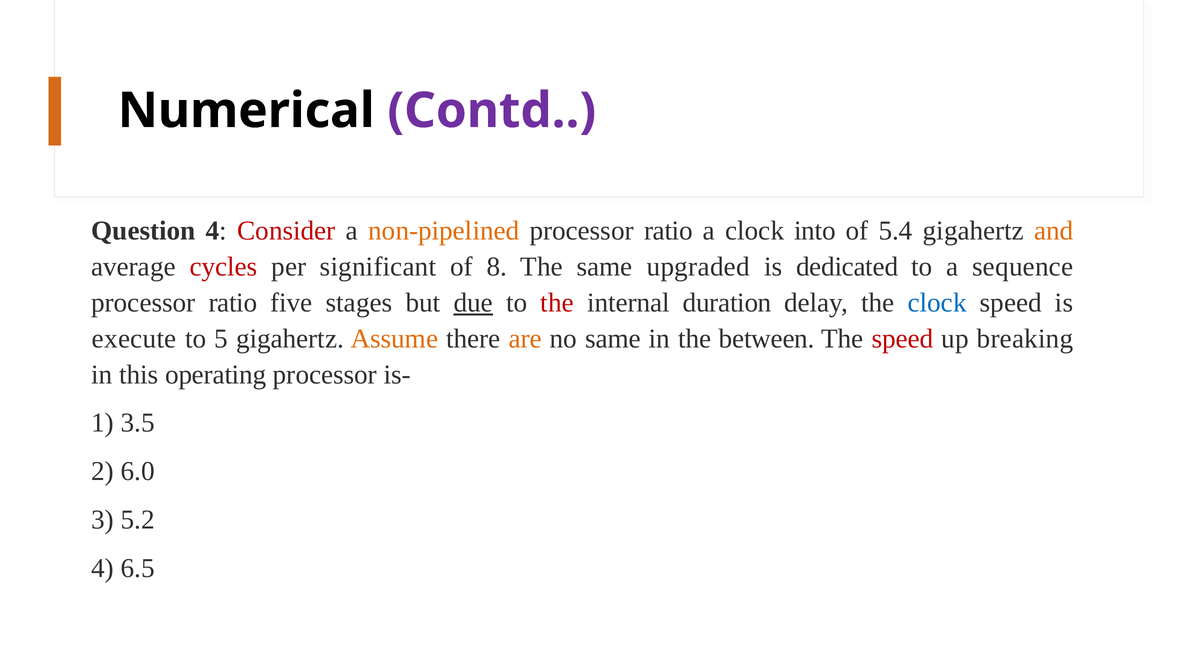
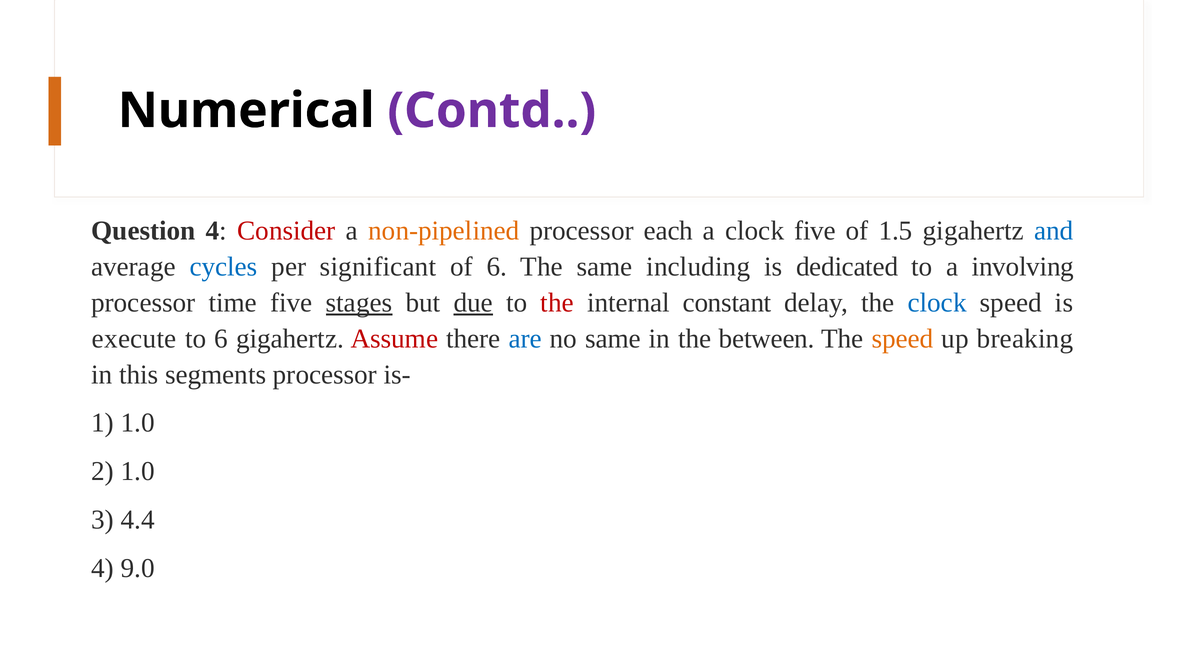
ratio: ratio -> each (668, 231)
clock into: into -> five (815, 231)
5.4: 5.4 -> 1.5 (896, 231)
and colour: orange -> blue (1054, 231)
cycles colour: red -> blue (224, 267)
of 8: 8 -> 6 (497, 267)
upgraded: upgraded -> including (698, 267)
sequence: sequence -> involving (1023, 267)
ratio: ratio -> time (233, 303)
stages underline: none -> present (359, 303)
duration: duration -> constant (727, 303)
to 5: 5 -> 6 (221, 339)
Assume colour: orange -> red (394, 339)
are colour: orange -> blue (525, 339)
speed colour: red -> orange (903, 339)
operating: operating -> segments (216, 375)
1 3.5: 3.5 -> 1.0 (138, 423)
2 6.0: 6.0 -> 1.0 (138, 471)
5.2: 5.2 -> 4.4 (138, 520)
6.5: 6.5 -> 9.0 (138, 568)
